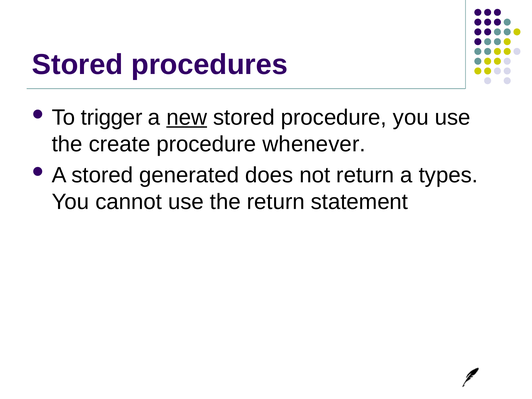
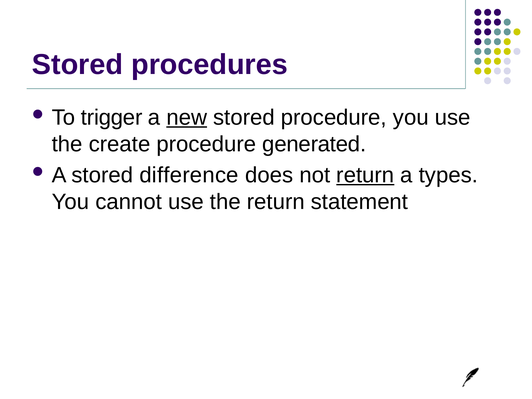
whenever: whenever -> generated (314, 144)
generated: generated -> difference (189, 175)
return underline: none -> present (365, 175)
